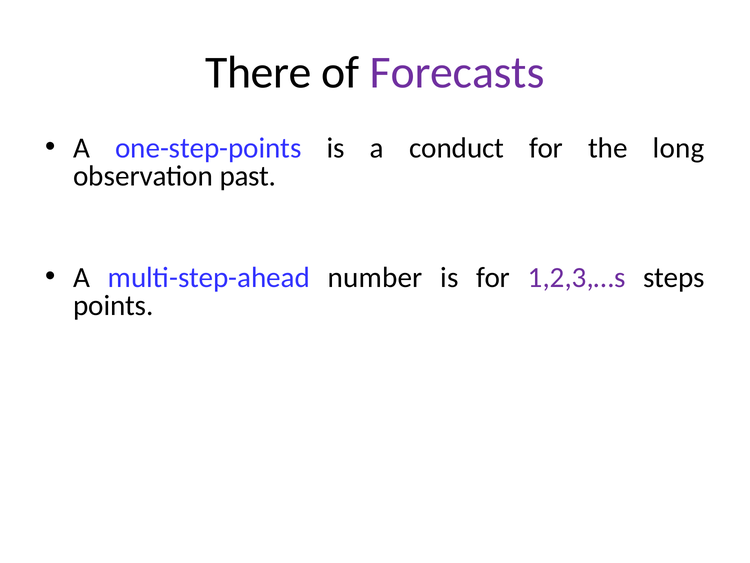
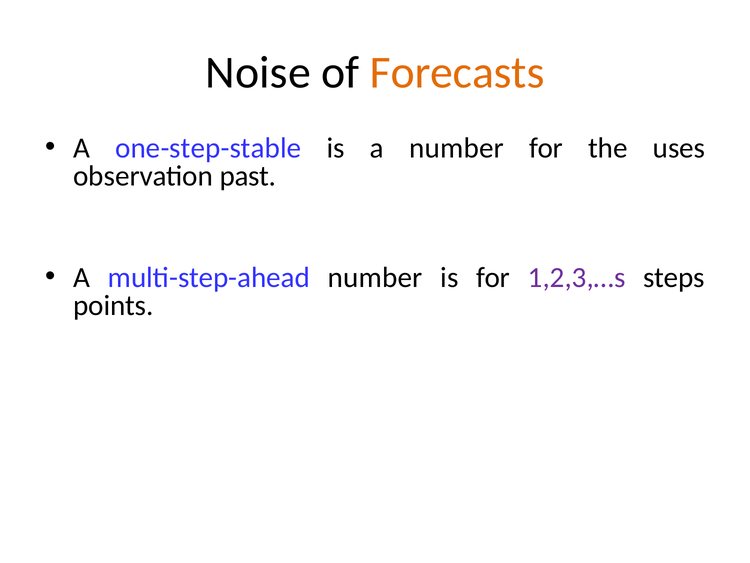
There: There -> Noise (258, 73)
Forecasts colour: purple -> orange (457, 73)
one-step-points: one-step-points -> one-step-stable (208, 148)
a conduct: conduct -> number (457, 148)
long: long -> uses (679, 148)
